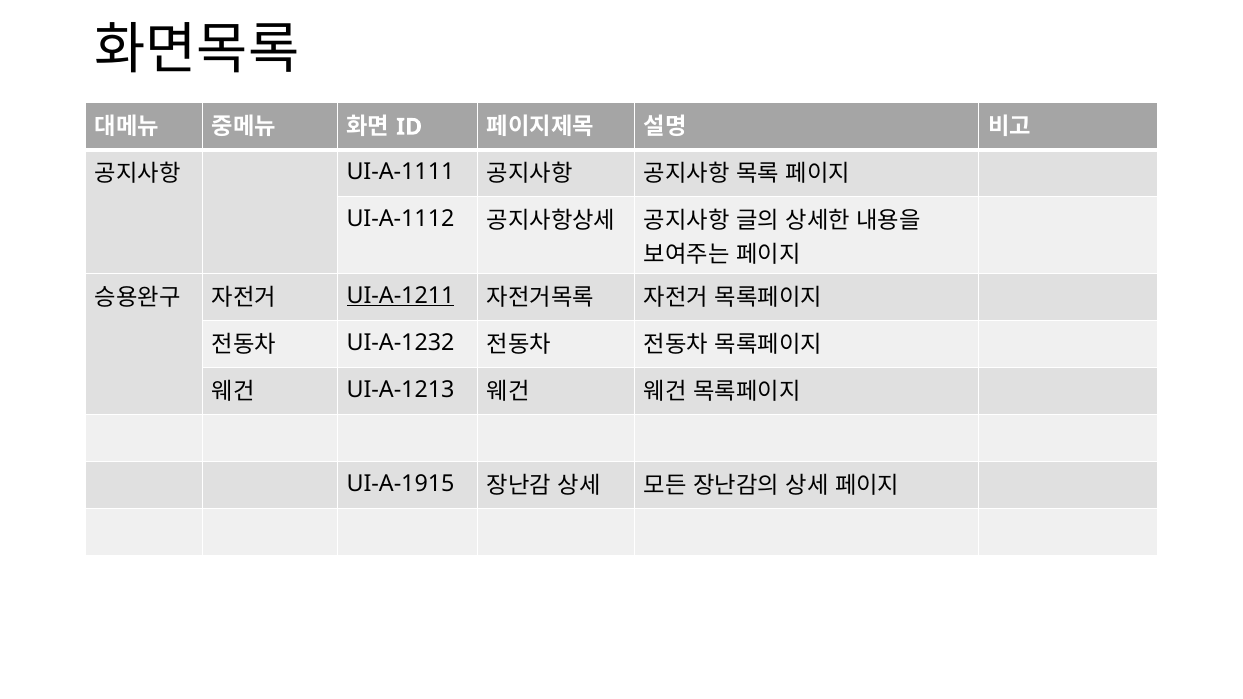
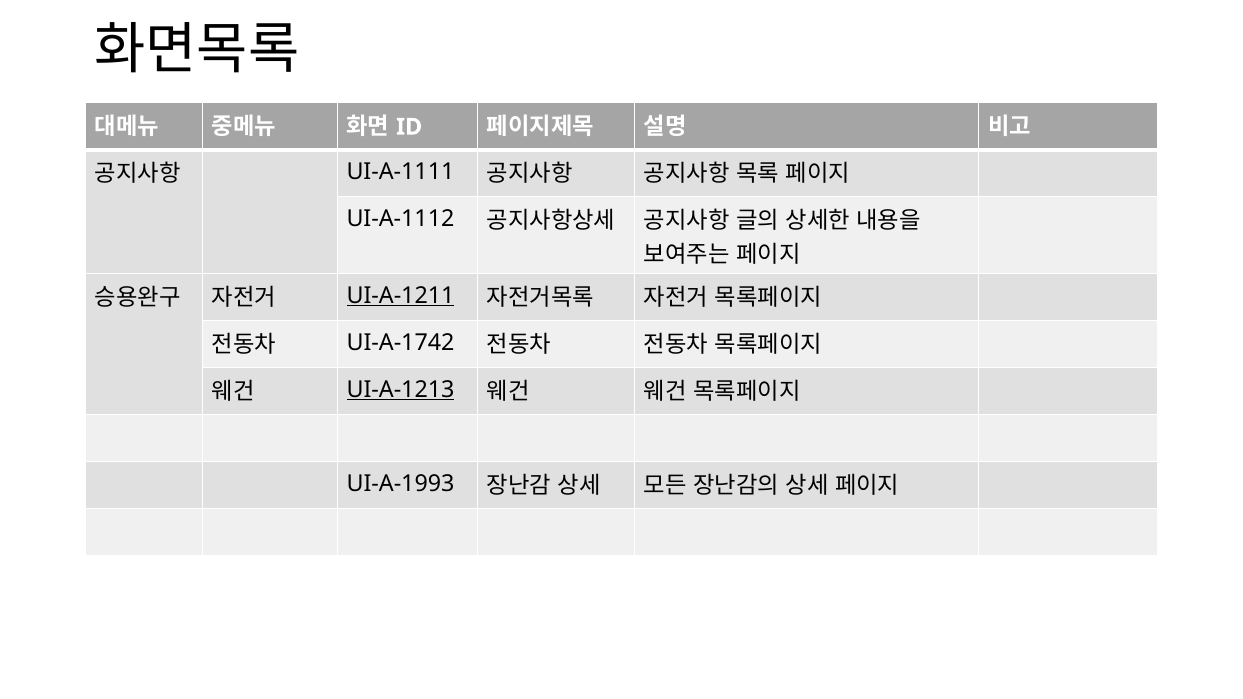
UI-A-1232: UI-A-1232 -> UI-A-1742 (401, 343)
UI-A-1213 underline: none -> present (401, 390)
UI-A-1915: UI-A-1915 -> UI-A-1993 (401, 484)
